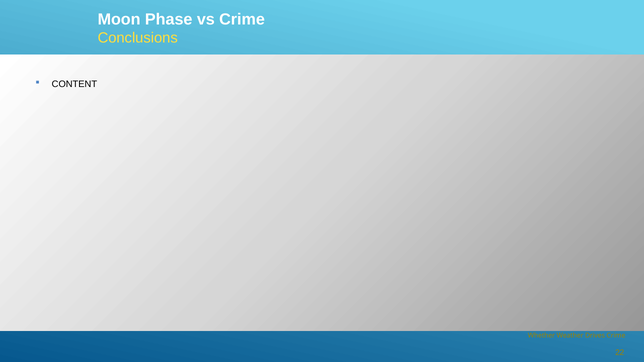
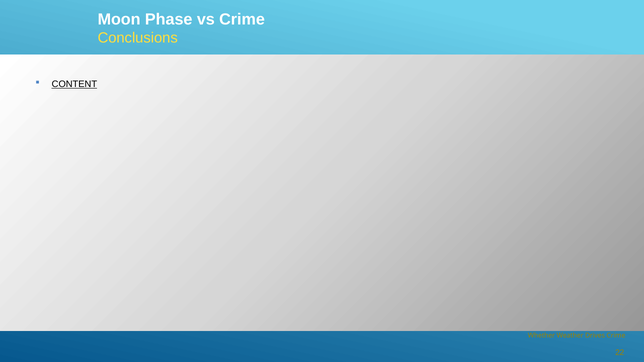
CONTENT underline: none -> present (74, 84)
